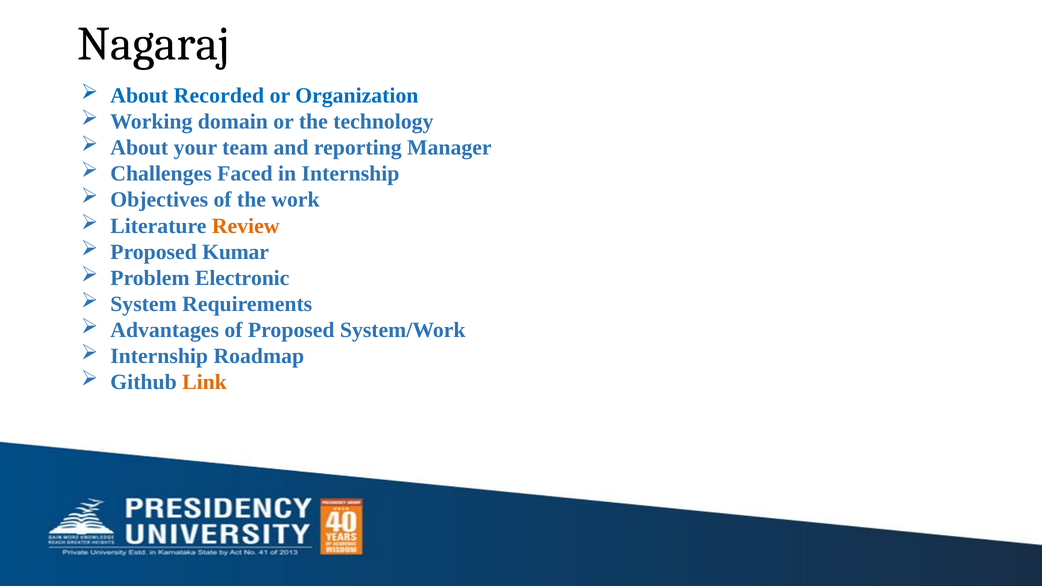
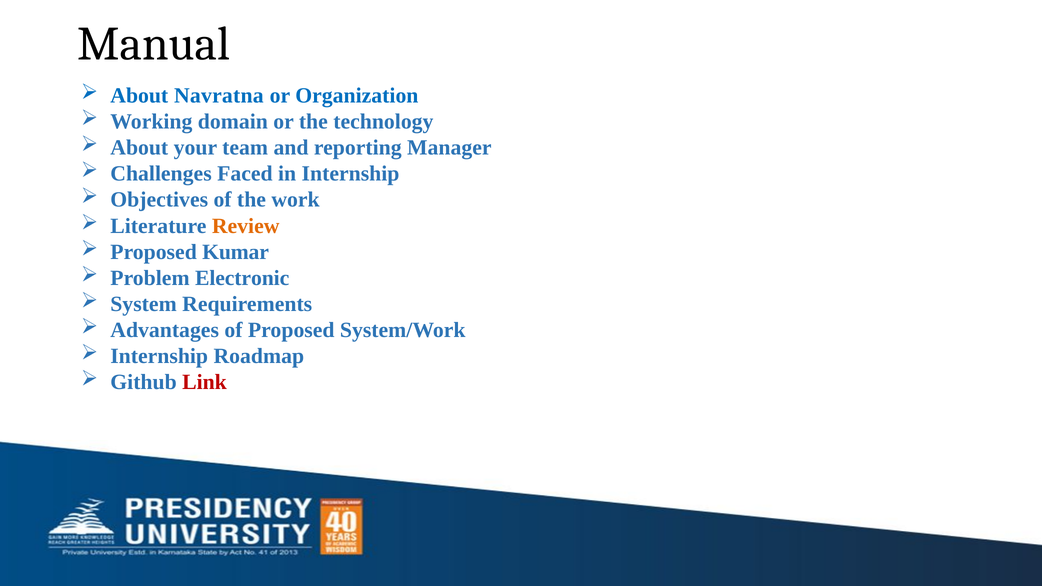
Nagaraj: Nagaraj -> Manual (154, 44)
Recorded: Recorded -> Navratna (219, 96)
Link colour: orange -> red (204, 382)
